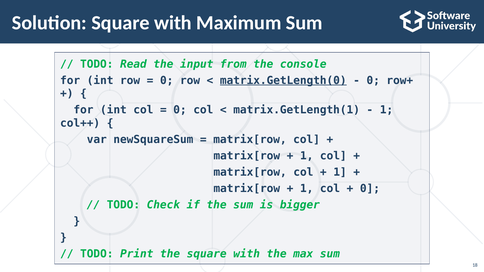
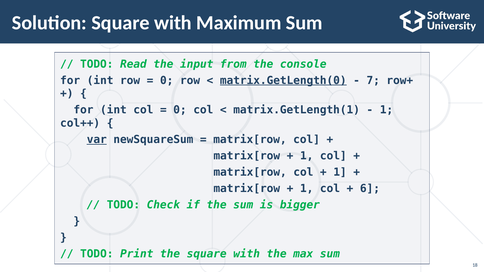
0: 0 -> 7 (373, 80)
var underline: none -> present (97, 140)
0: 0 -> 6 (370, 189)
